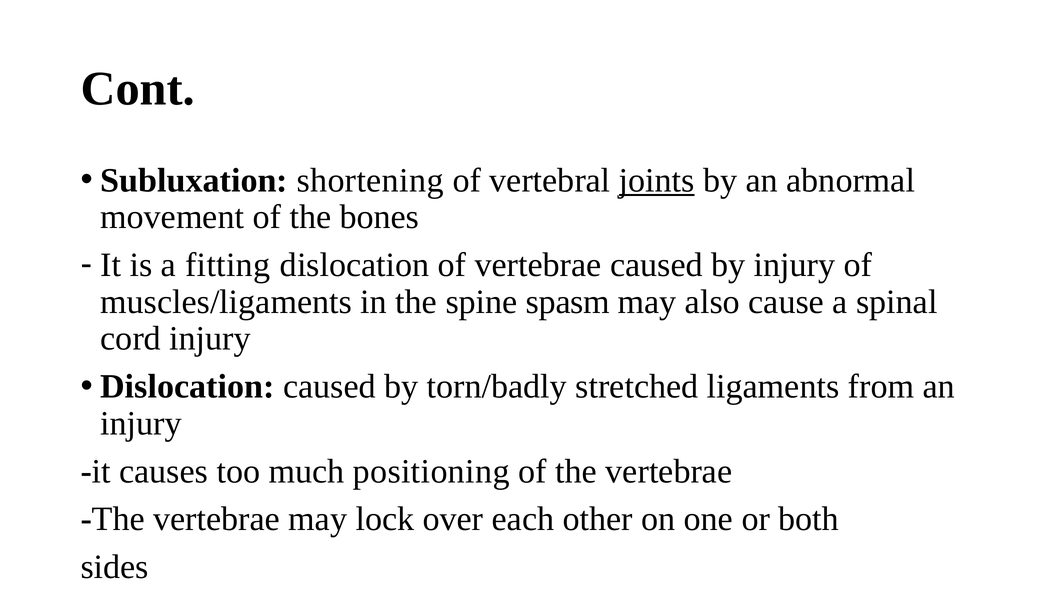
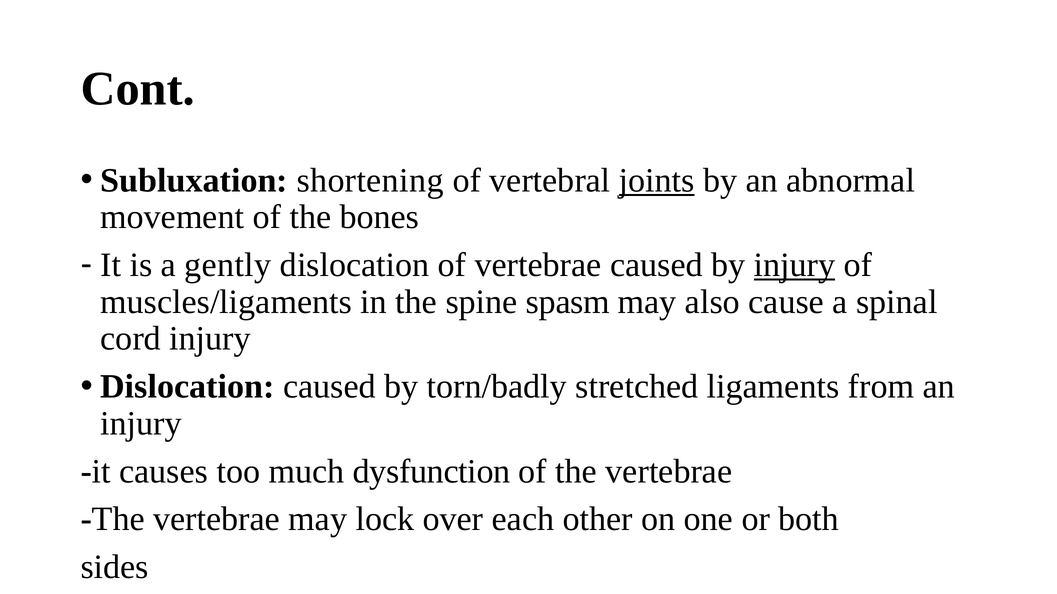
fitting: fitting -> gently (228, 265)
injury underline: none -> present (795, 265)
positioning: positioning -> dysfunction (432, 472)
